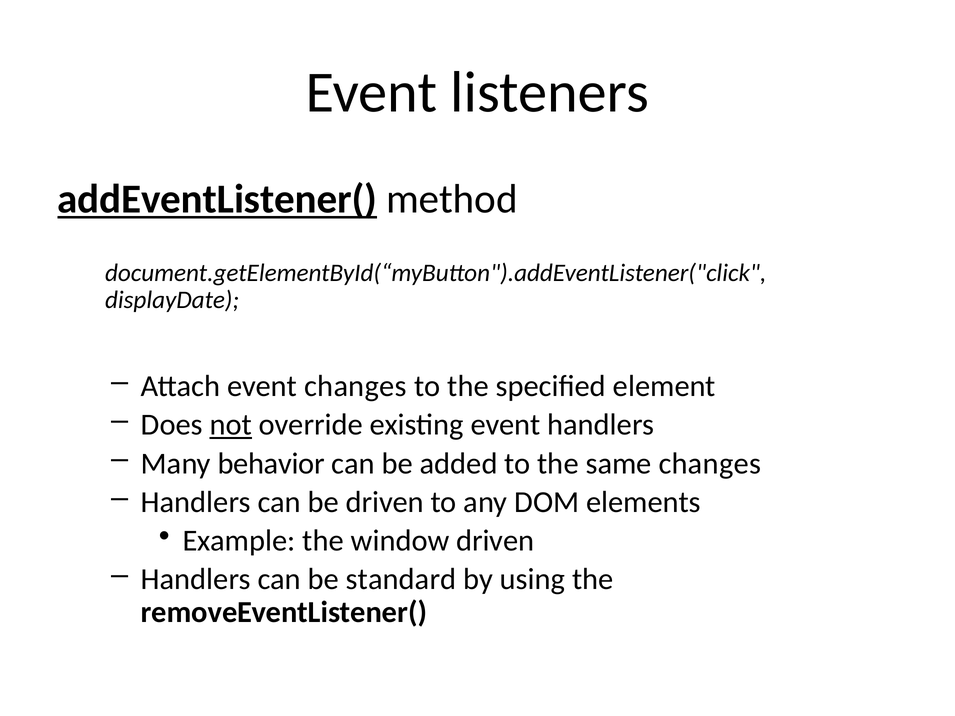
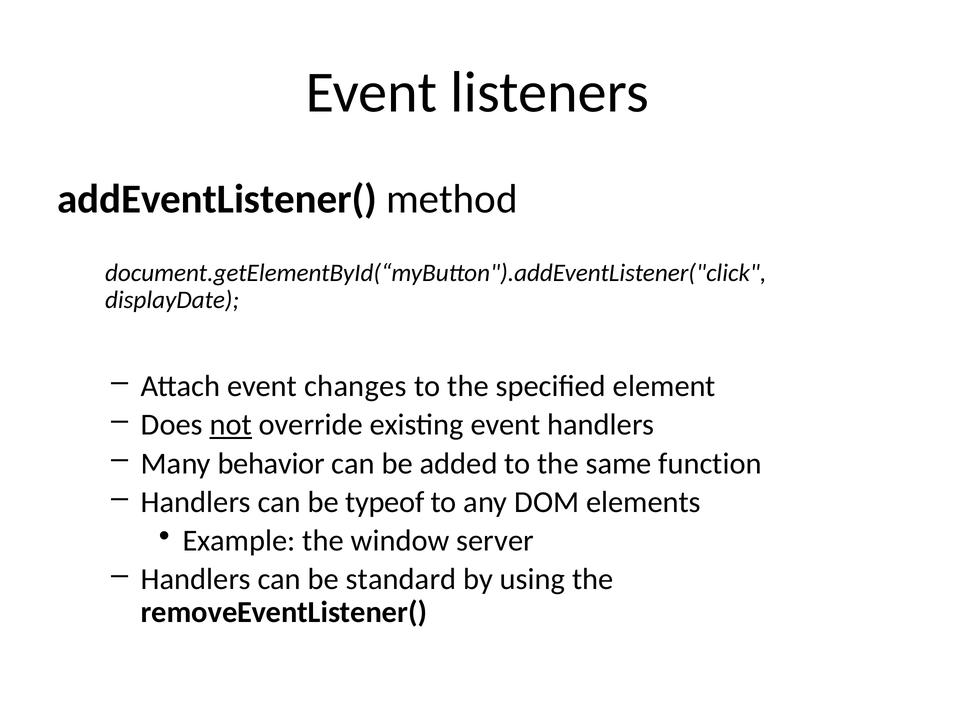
addEventListener( underline: present -> none (217, 199)
same changes: changes -> function (710, 464)
be driven: driven -> typeof (385, 502)
window driven: driven -> server (495, 541)
